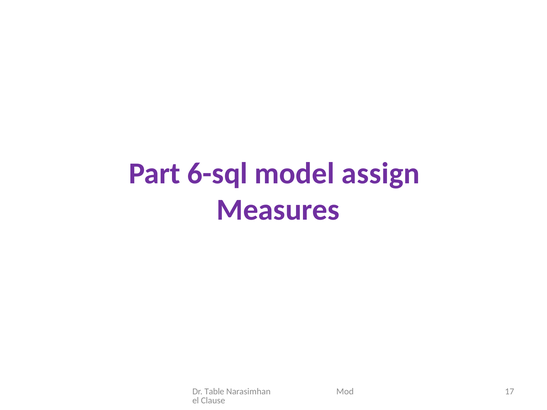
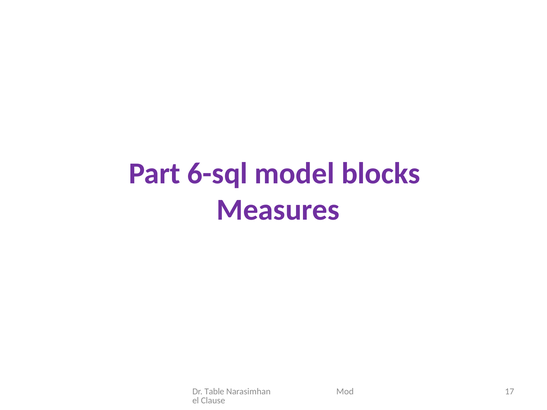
assign: assign -> blocks (381, 173)
